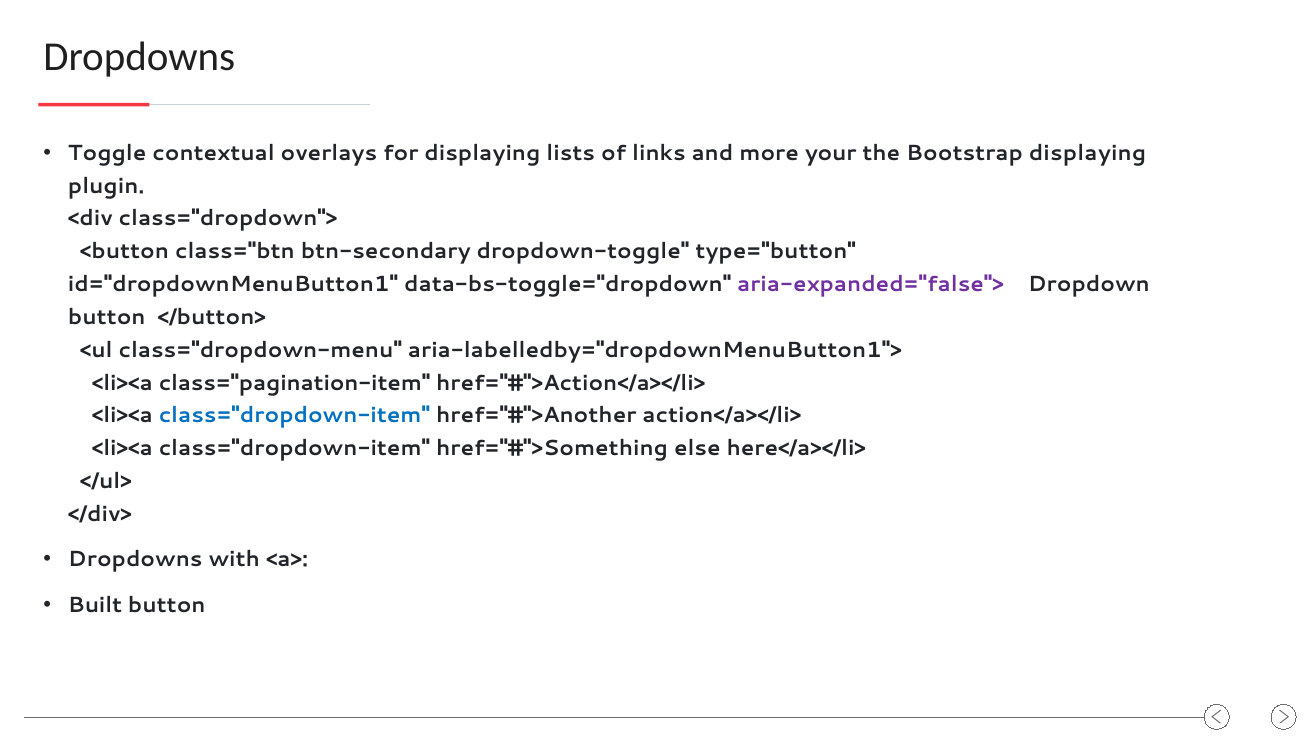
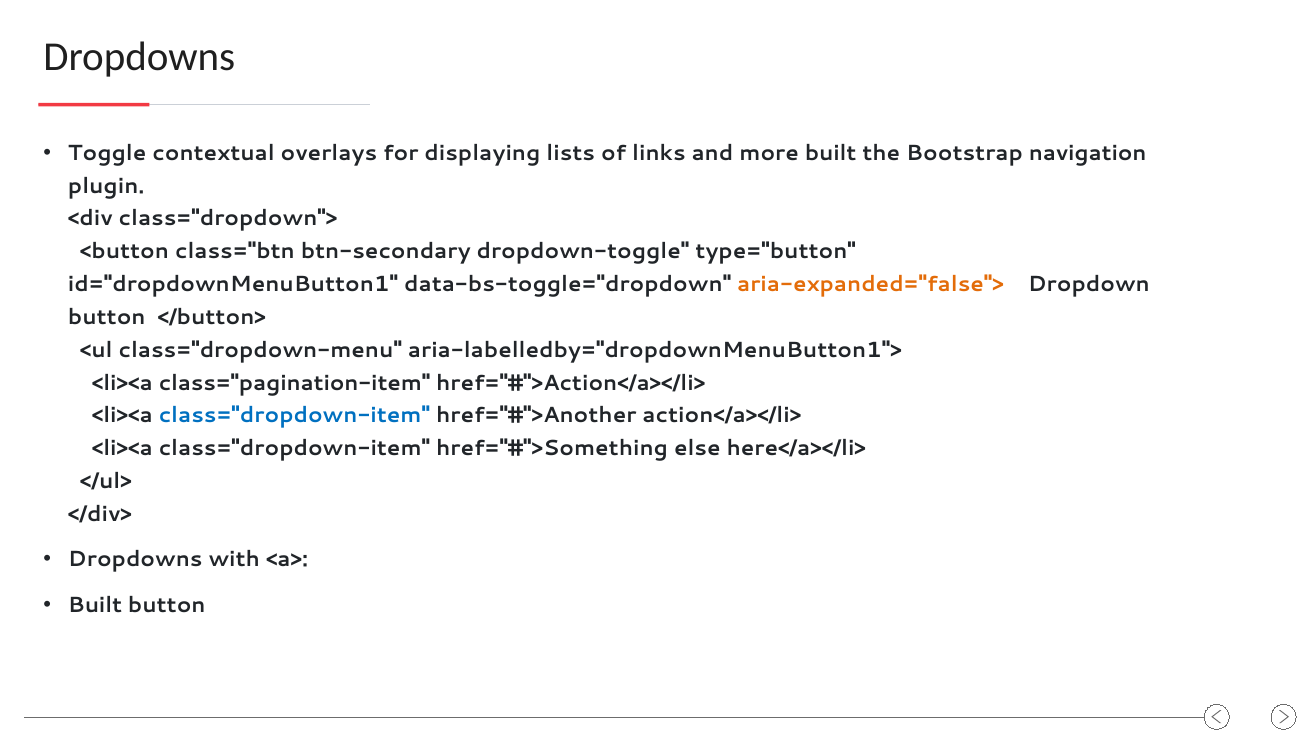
more your: your -> built (831, 153)
Bootstrap displaying: displaying -> navigation (1088, 153)
aria-expanded="false"> colour: purple -> orange (871, 284)
